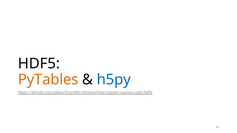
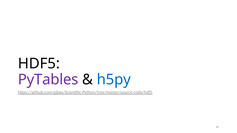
PyTables colour: orange -> purple (48, 80)
